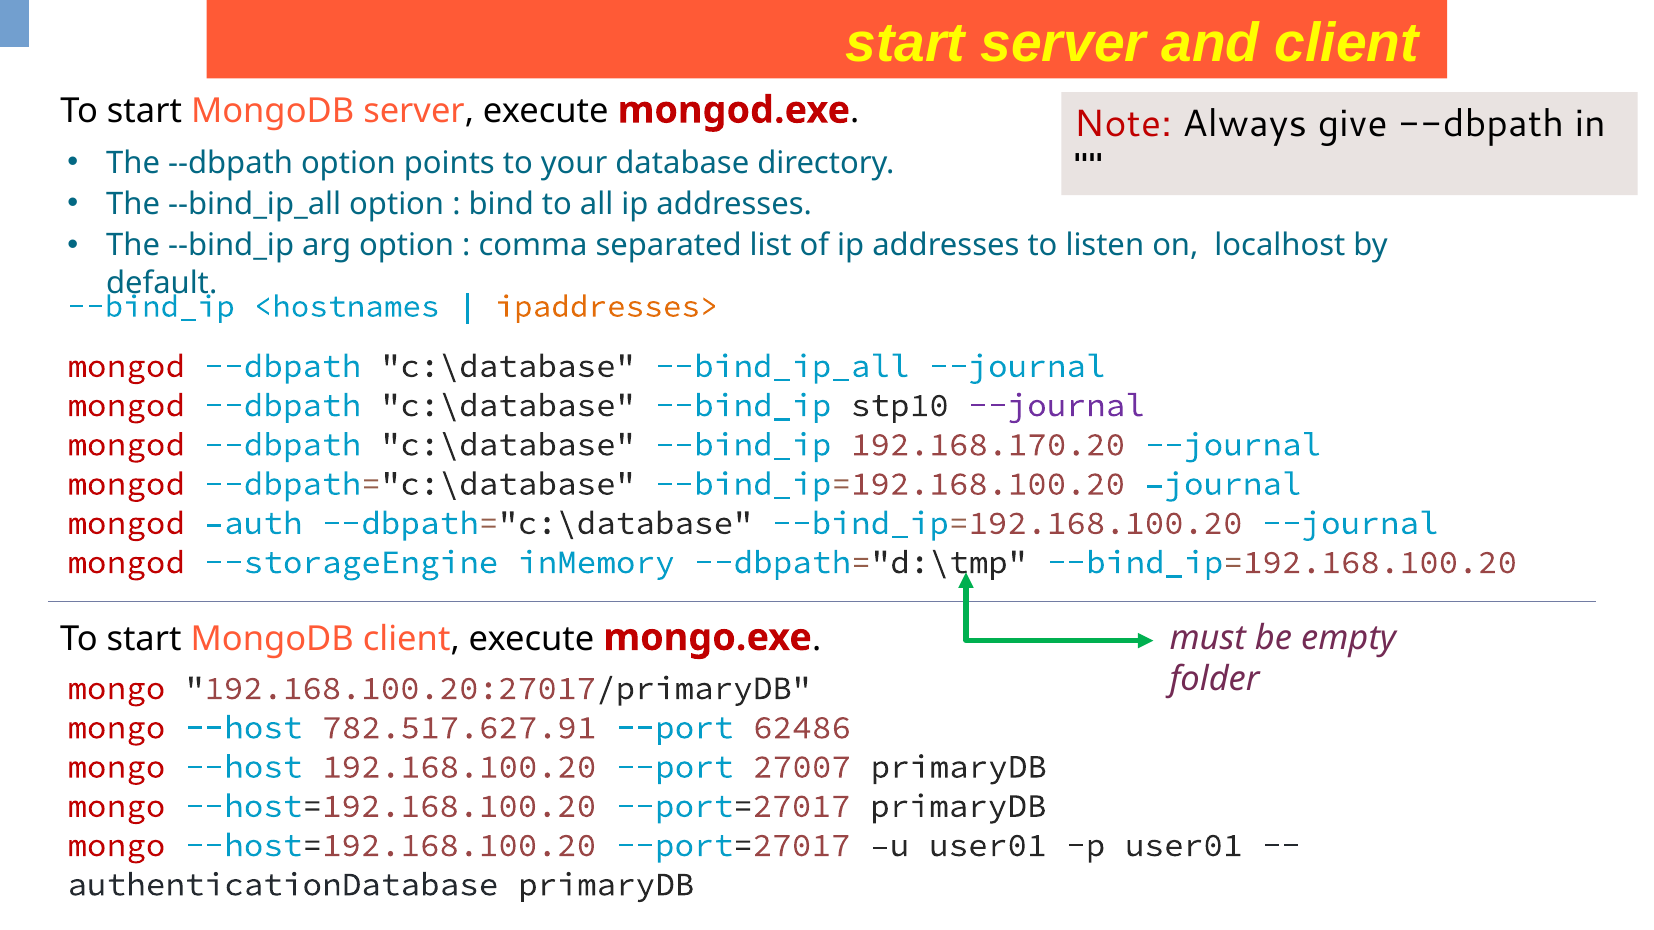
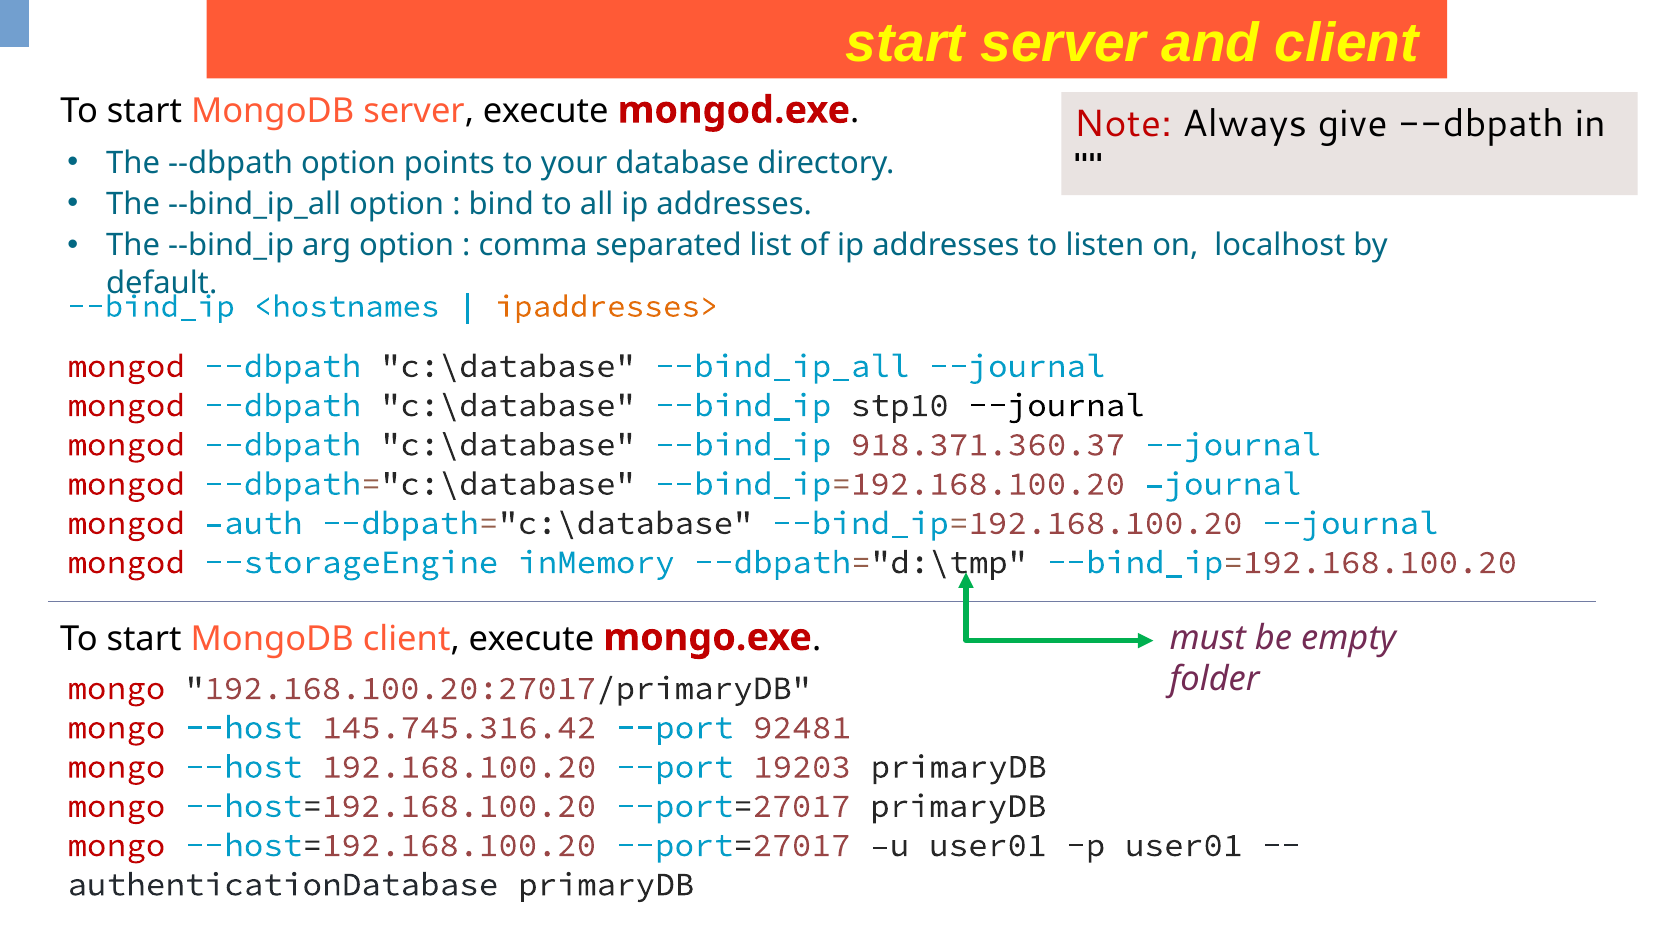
--journal colour: purple -> black (1057, 405)
192.168.170.20: 192.168.170.20 -> 918.371.360.37 (988, 445)
782.517.627.91: 782.517.627.91 -> 145.745.316.42 (459, 728)
62486: 62486 -> 92481 (802, 728)
27007: 27007 -> 19203 (802, 767)
